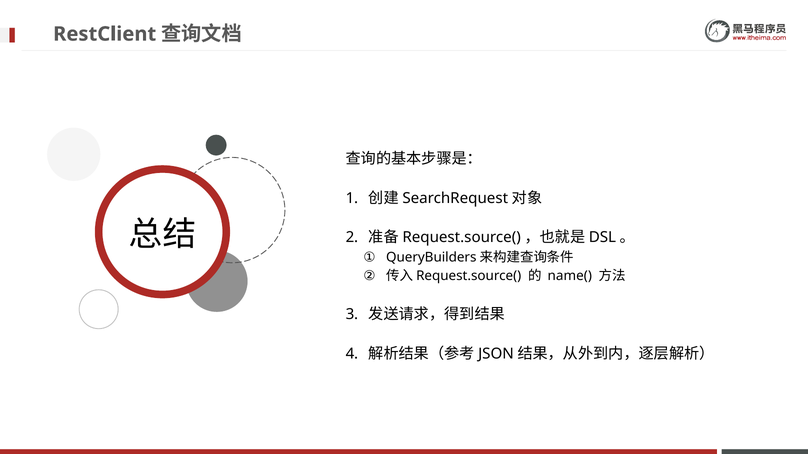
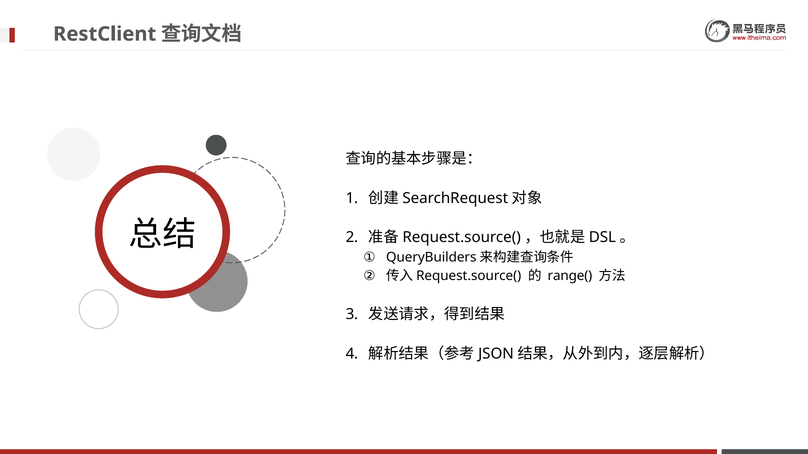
name(: name( -> range( (570, 276)
